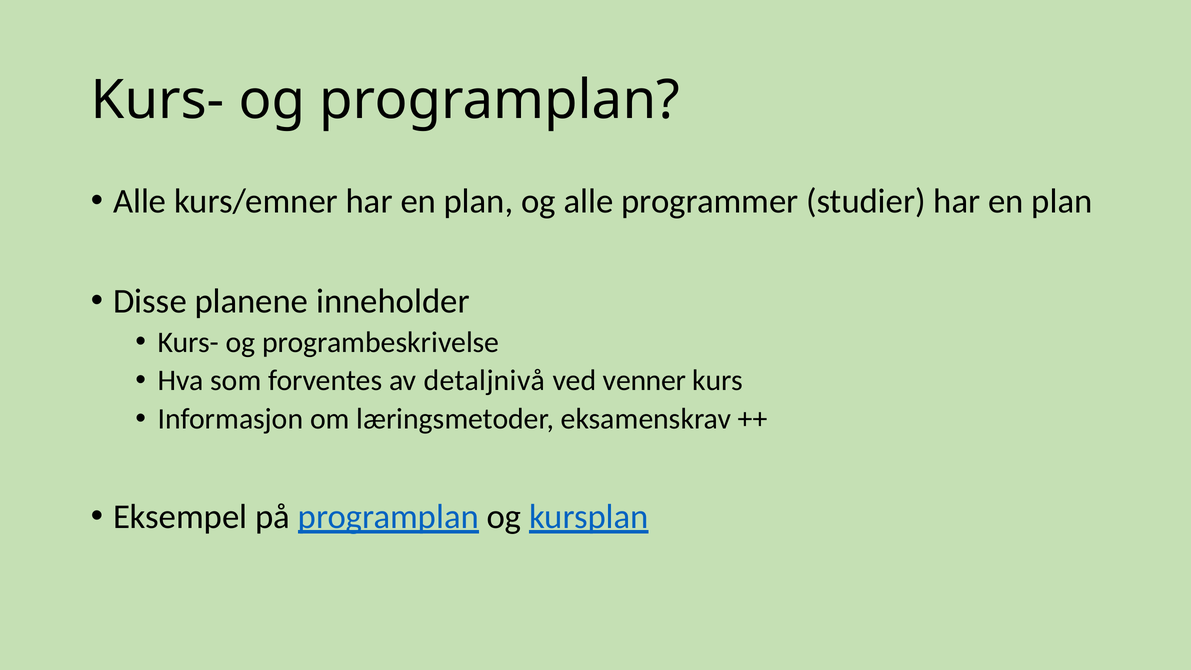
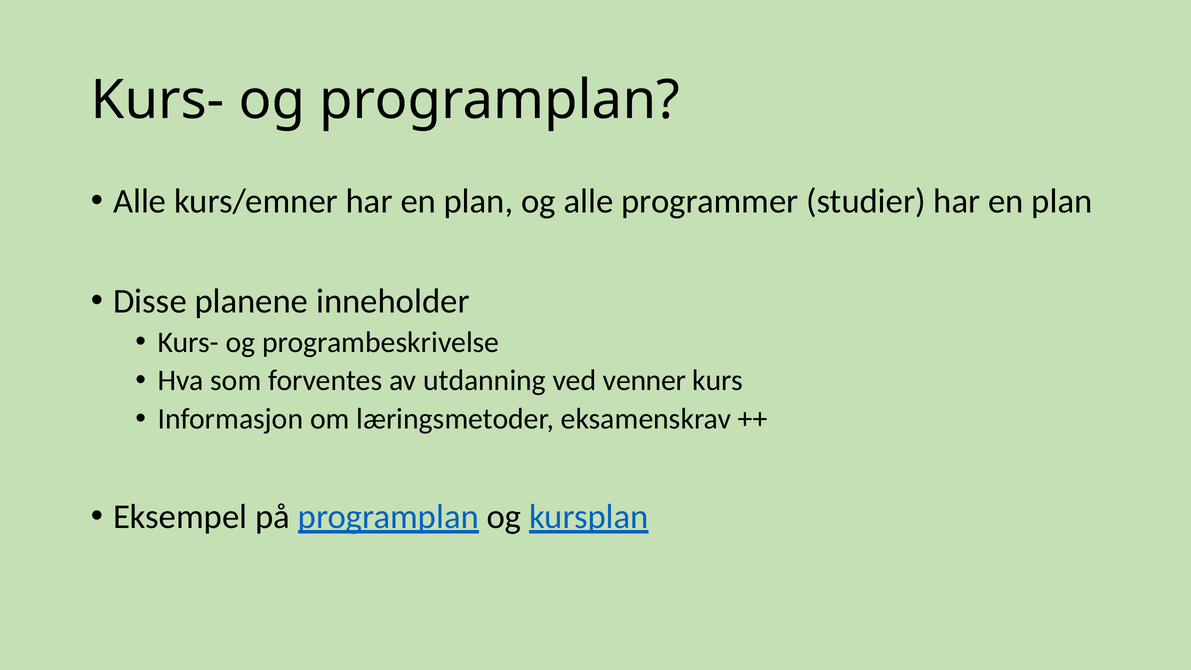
detaljnivå: detaljnivå -> utdanning (484, 381)
